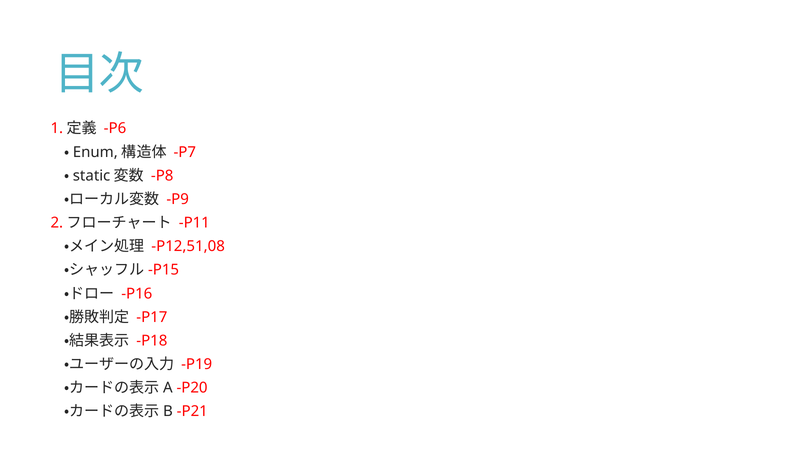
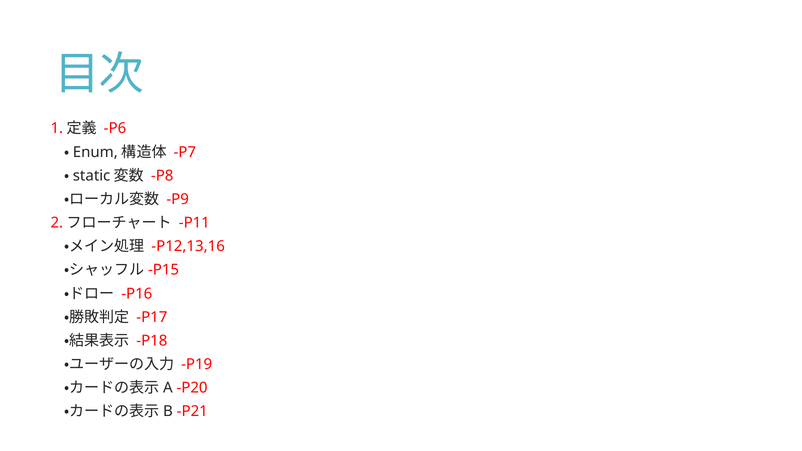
P12,51,08: P12,51,08 -> P12,13,16 (188, 246)
